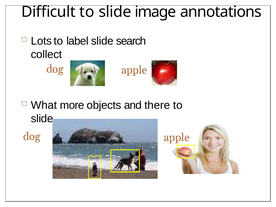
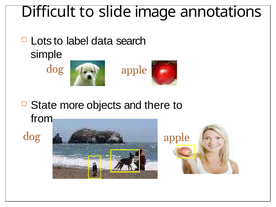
label slide: slide -> data (102, 41)
collect: collect -> simple (46, 54)
What: What -> State (44, 105)
slide: slide -> from (42, 119)
